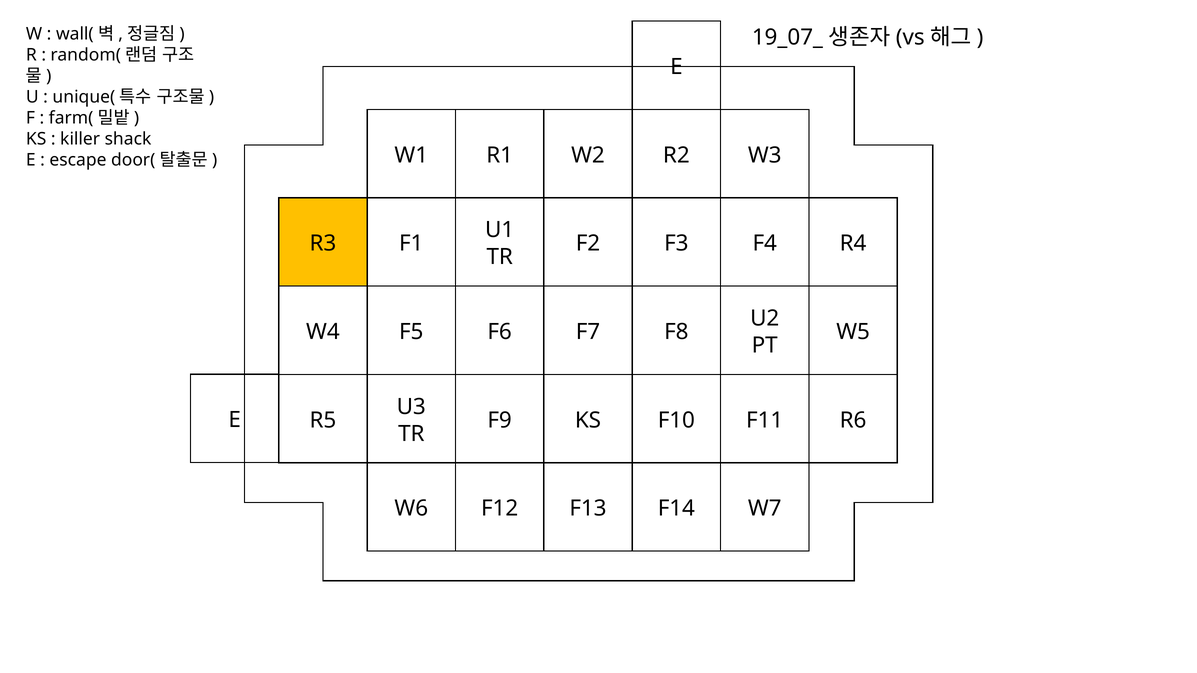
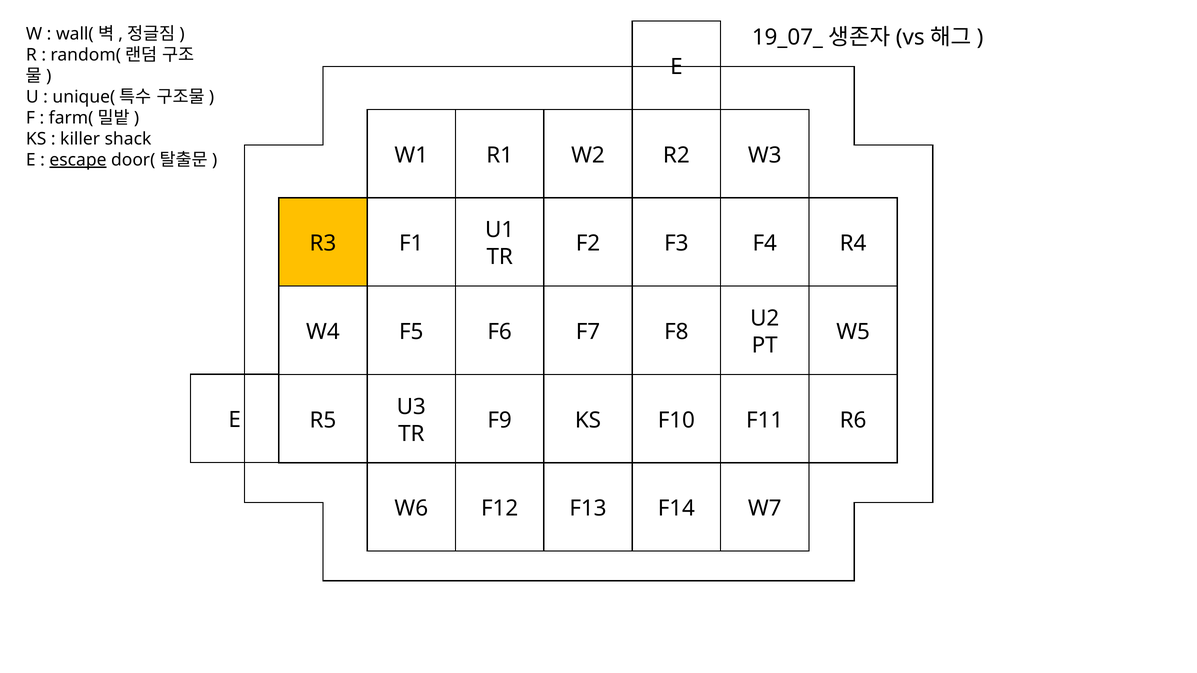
escape underline: none -> present (78, 160)
